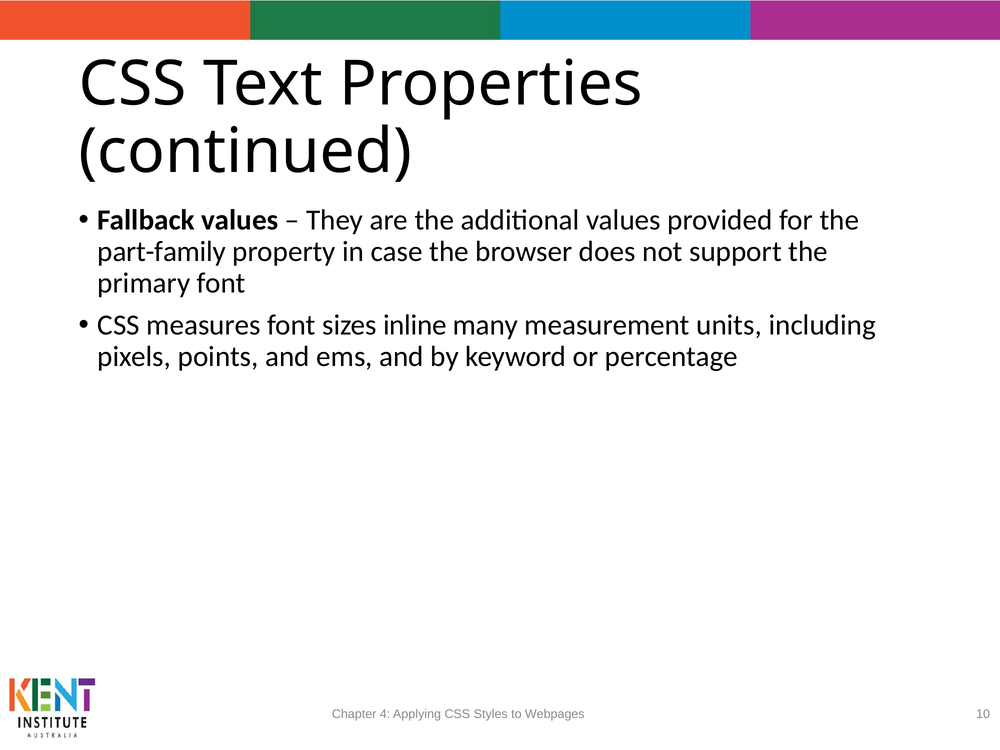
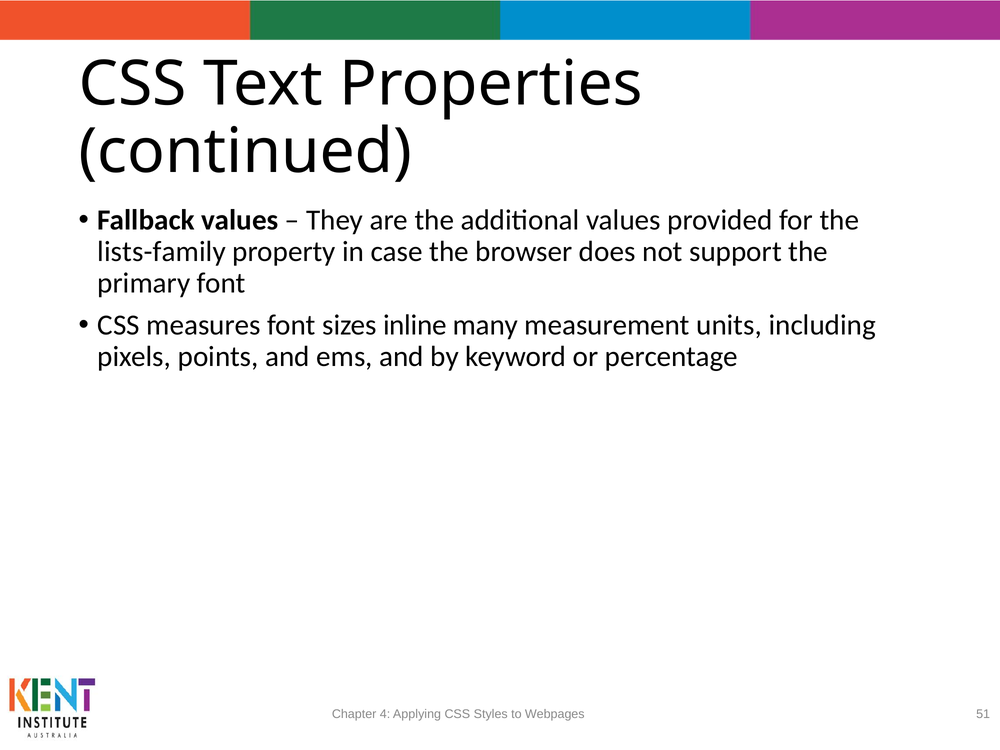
part-family: part-family -> lists-family (162, 252)
10: 10 -> 51 (983, 714)
